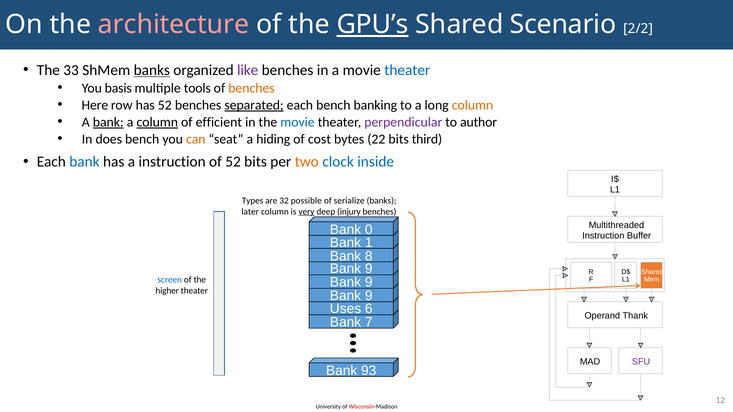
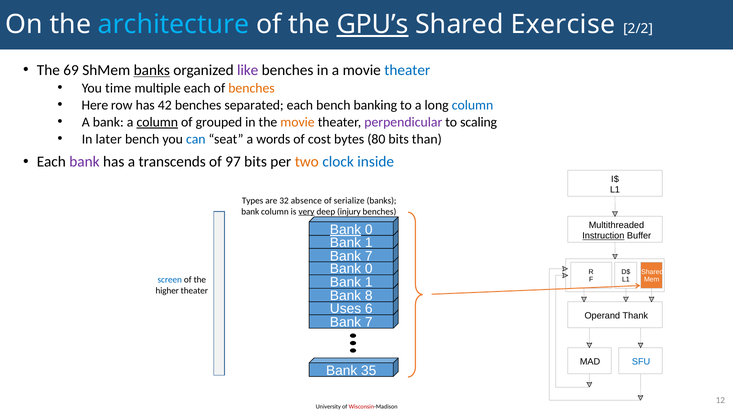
architecture colour: pink -> light blue (174, 25)
Scenario: Scenario -> Exercise (563, 25)
33: 33 -> 69 (71, 70)
basis: basis -> time (118, 88)
multiple tools: tools -> each (197, 88)
has 52: 52 -> 42 (165, 105)
separated underline: present -> none (254, 105)
column colour: orange -> blue (473, 105)
bank underline: present -> none (108, 122)
efficient: efficient -> grouped (219, 122)
movie colour: blue -> orange (298, 122)
author: author -> scaling (479, 122)
does: does -> later (109, 139)
can colour: orange -> blue (196, 139)
hiding: hiding -> words (273, 139)
22: 22 -> 80 (376, 139)
third: third -> than (427, 139)
bank colour: blue -> purple (84, 162)
a instruction: instruction -> transcends (172, 162)
of 52: 52 -> 97 (233, 162)
possible: possible -> absence (306, 201)
later: later -> bank (250, 212)
Bank underline: none -> present (345, 230)
Instruction underline: none -> present (603, 236)
8: 8 -> 7 (369, 256)
9: 9 -> 0 (369, 269)
9: 9 -> 1 (369, 283)
9: 9 -> 8 (369, 296)
SFU colour: purple -> blue (641, 362)
93: 93 -> 35 (369, 371)
